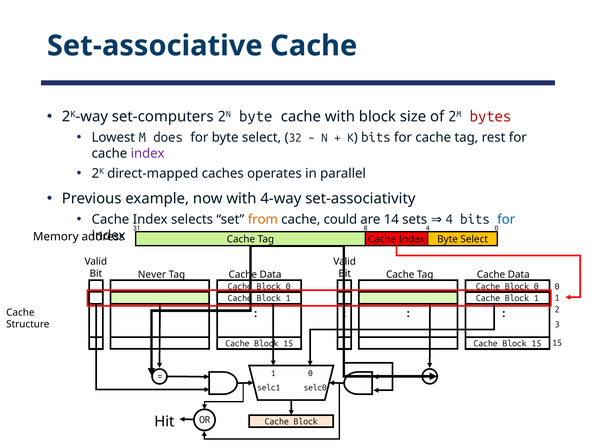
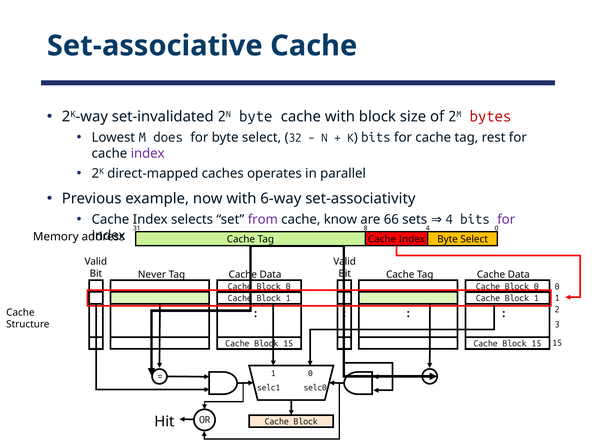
set-computers: set-computers -> set-invalidated (163, 117)
4-way: 4-way -> 6-way (281, 199)
from colour: orange -> purple (263, 220)
could: could -> know (340, 220)
14: 14 -> 66 (391, 220)
for colour: blue -> purple (506, 220)
